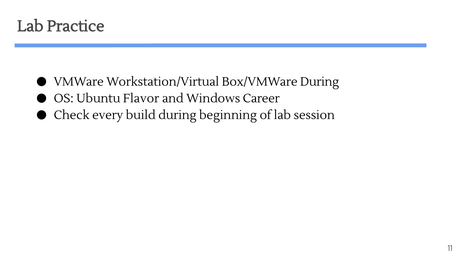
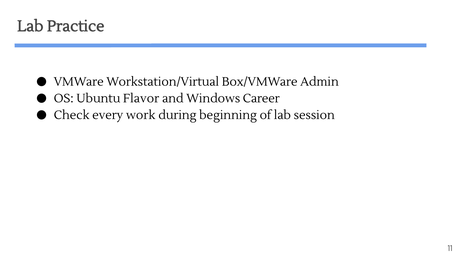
Box/VMWare During: During -> Admin (320, 82)
build: build -> work (141, 115)
